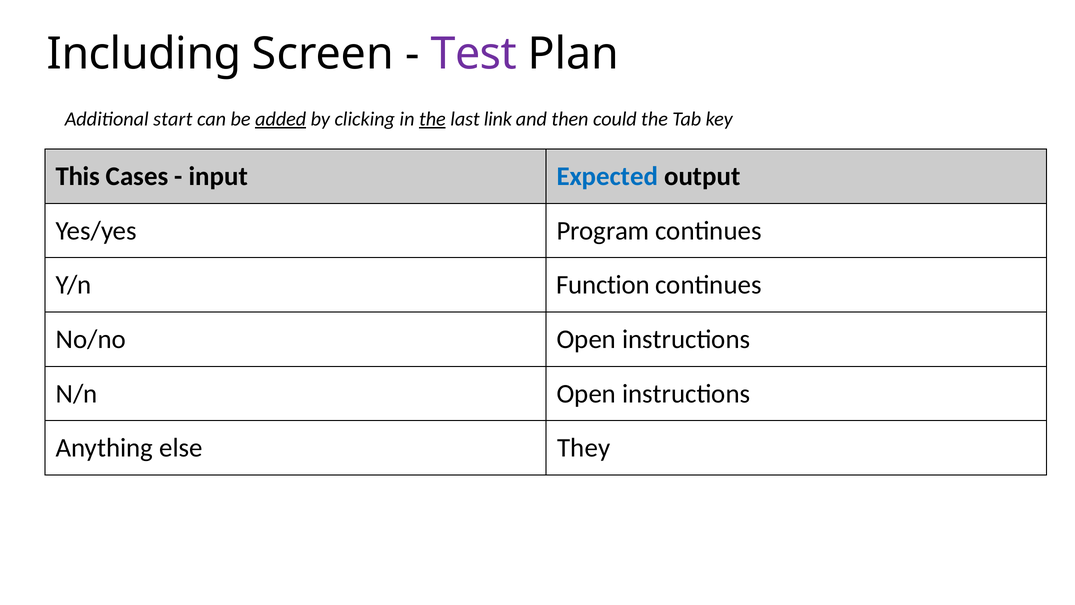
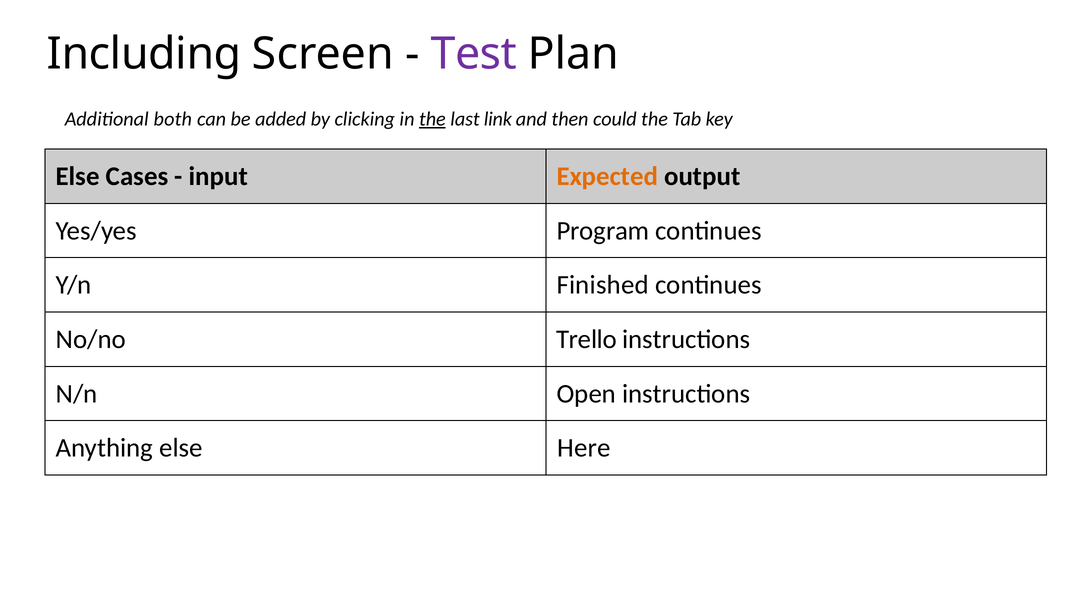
start: start -> both (173, 119)
added underline: present -> none (281, 119)
This: This -> Else (78, 176)
Expected colour: blue -> orange (607, 176)
Function: Function -> Finished (603, 285)
No/no Open: Open -> Trello (586, 339)
They: They -> Here (584, 448)
